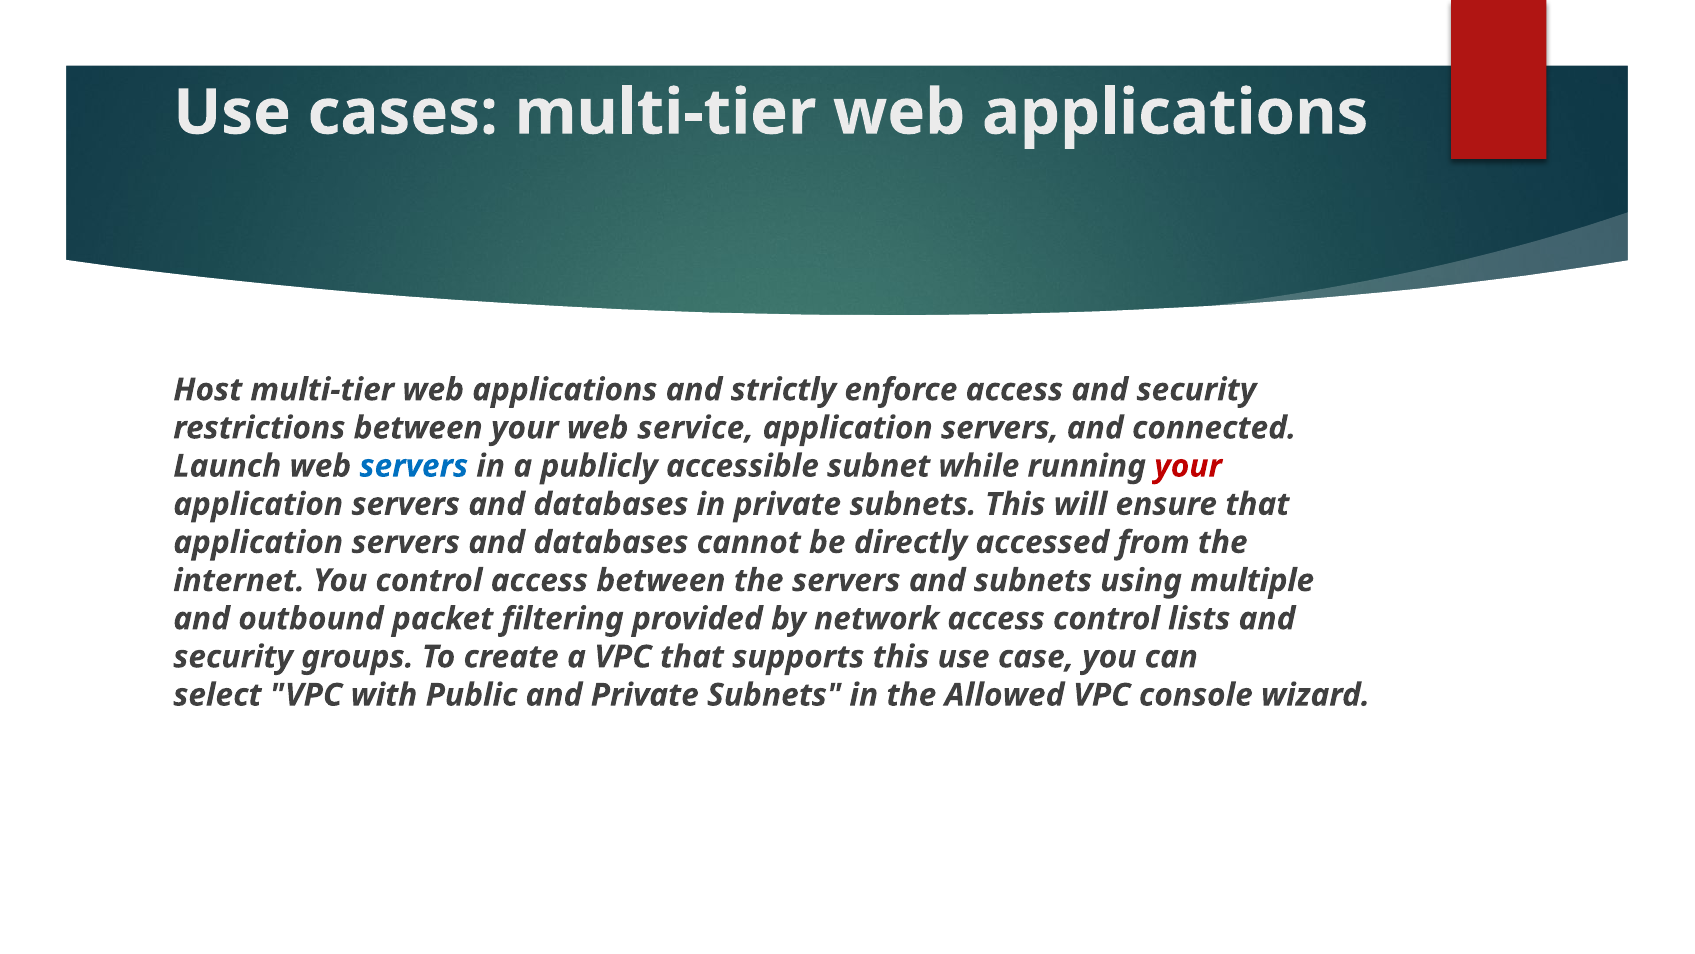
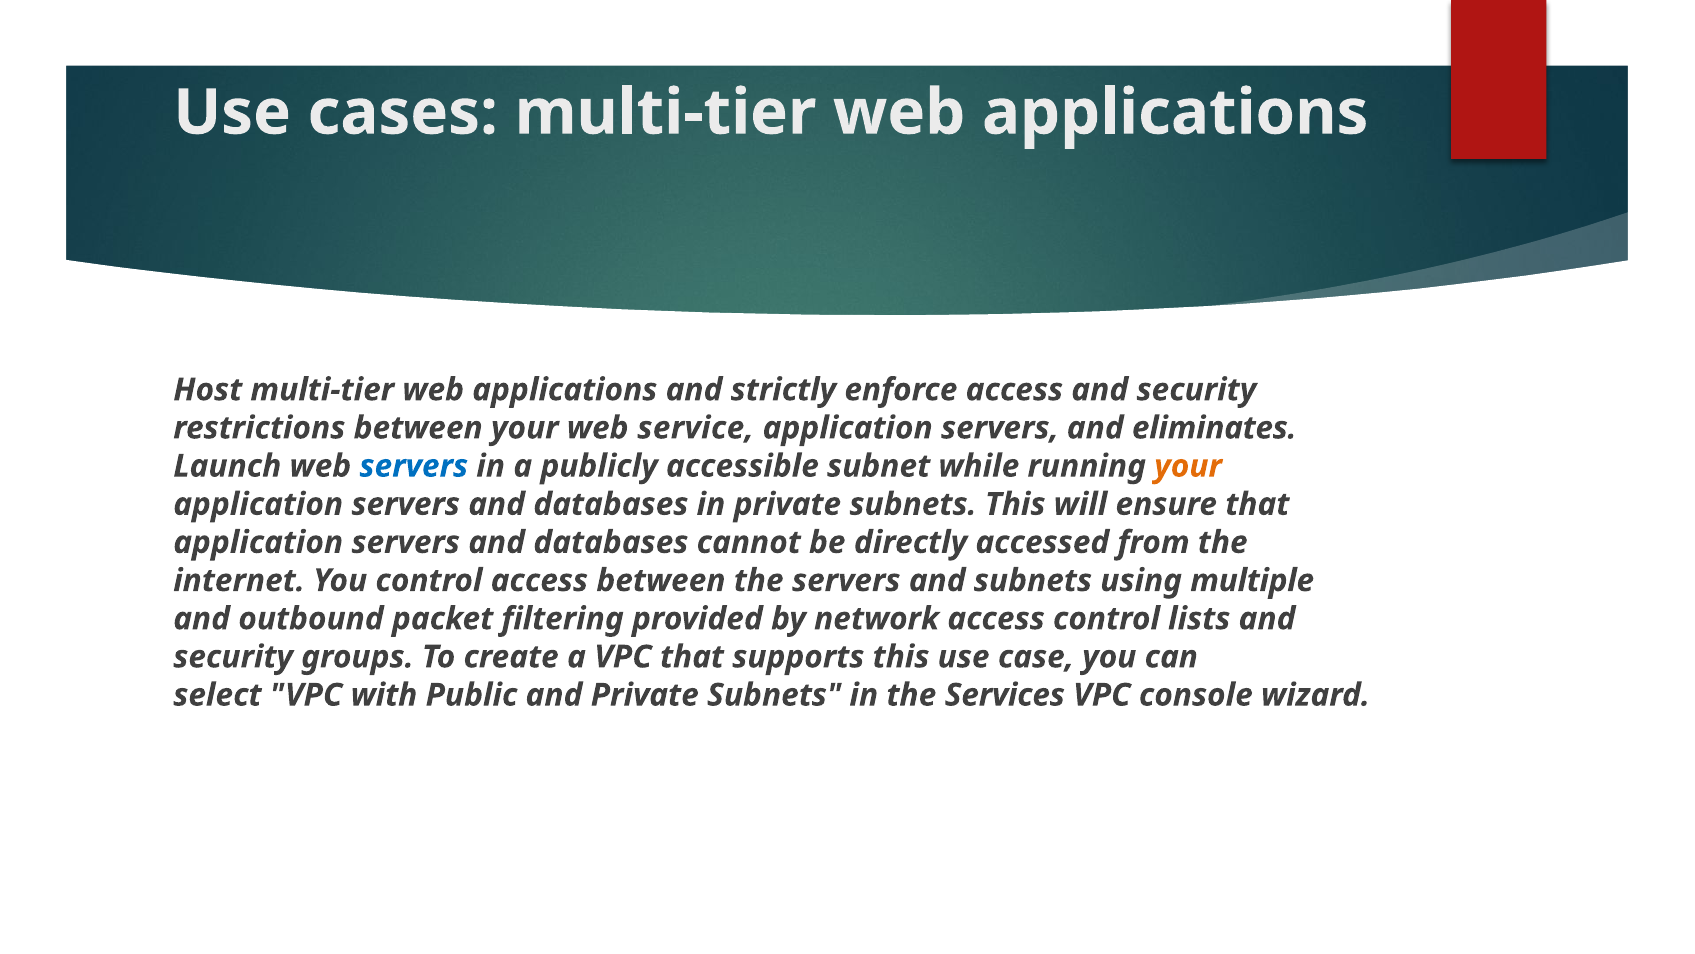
connected: connected -> eliminates (1214, 428)
your colour: red -> orange (1188, 466)
Allowed: Allowed -> Services (1005, 695)
